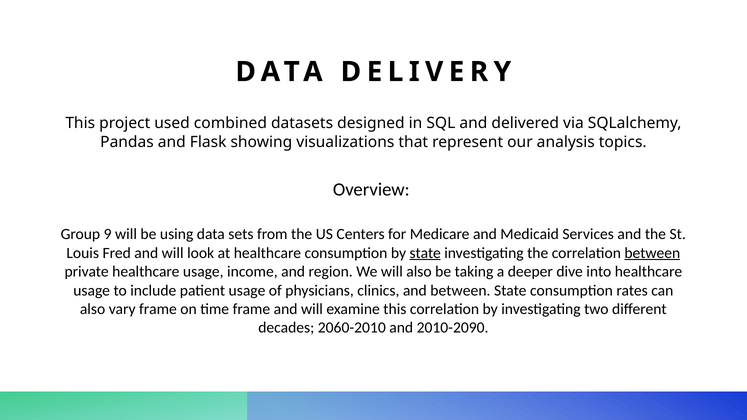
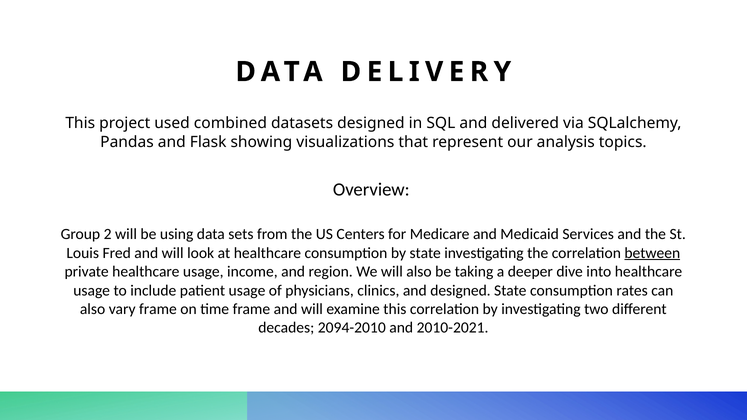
9: 9 -> 2 (108, 234)
state underline: present -> none (425, 253)
and between: between -> designed (460, 291)
2060-2010: 2060-2010 -> 2094-2010 (352, 328)
2010-2090: 2010-2090 -> 2010-2021 (453, 328)
